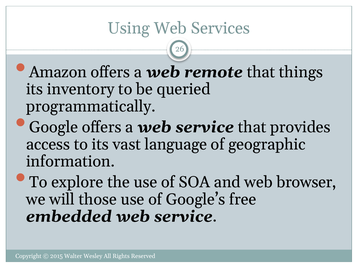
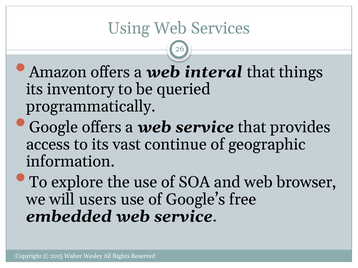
remote: remote -> interal (213, 72)
language: language -> continue (176, 145)
those: those -> users (98, 200)
